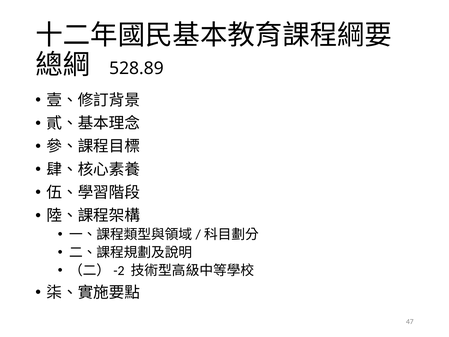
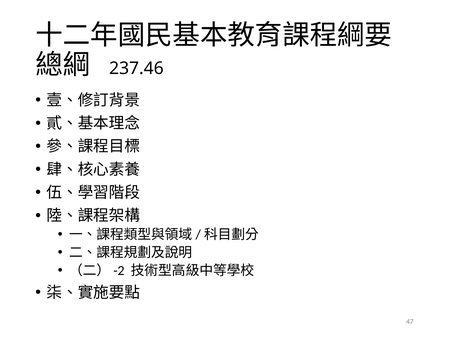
528.89: 528.89 -> 237.46 (136, 68)
